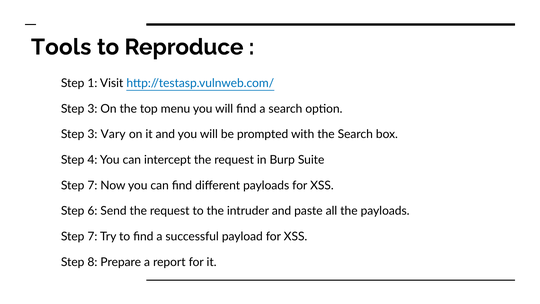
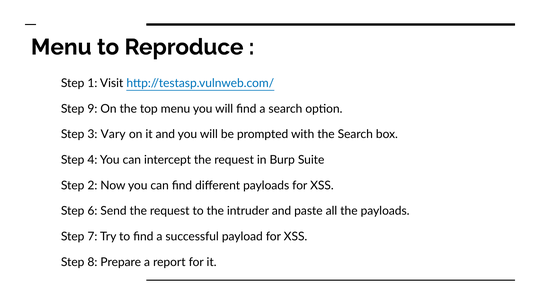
Tools: Tools -> Menu (61, 47)
3: 3 -> 9 (92, 109)
7: 7 -> 2 (92, 185)
